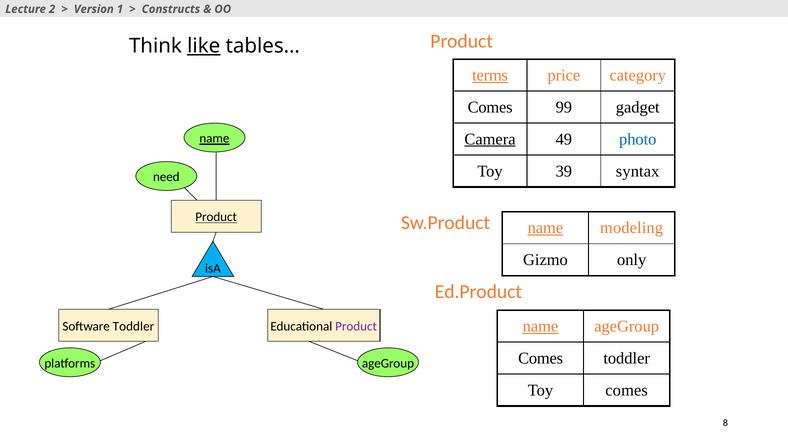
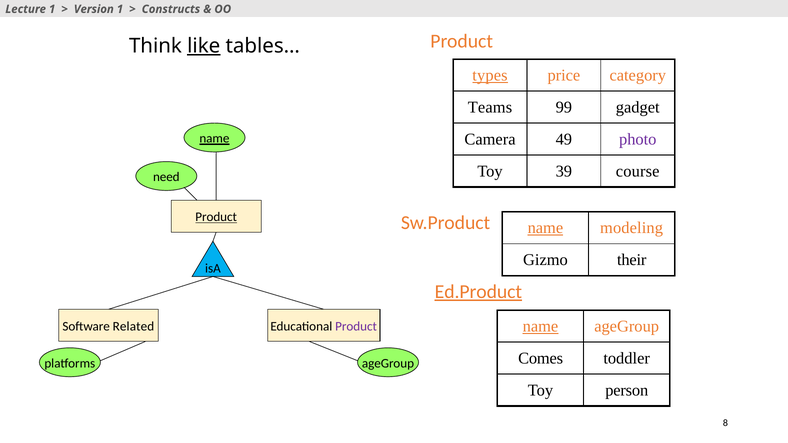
Lecture 2: 2 -> 1 (52, 9)
terms: terms -> types (490, 75)
Comes: Comes -> Teams (490, 107)
Camera underline: present -> none (490, 139)
photo colour: blue -> purple (638, 139)
syntax: syntax -> course (638, 171)
only: only -> their (632, 260)
Ed.Product underline: none -> present (478, 292)
Software Toddler: Toddler -> Related (133, 326)
Toy comes: comes -> person (627, 390)
